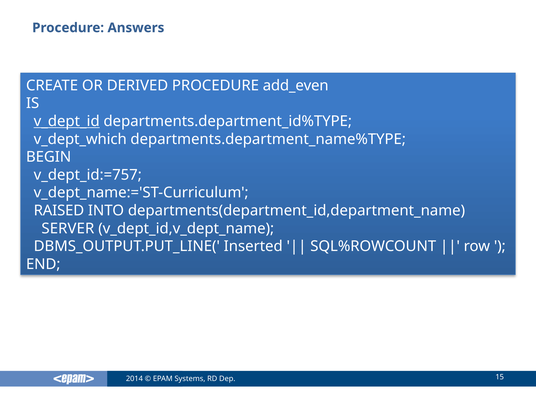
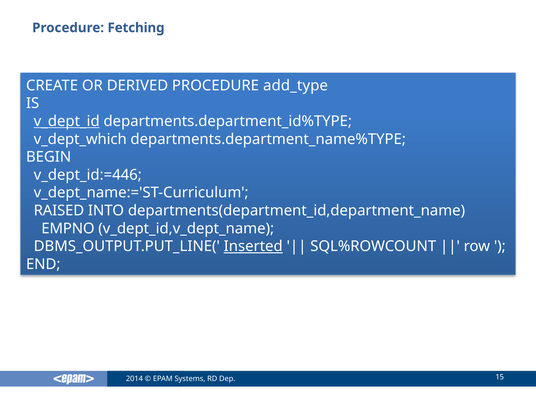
Answers: Answers -> Fetching (136, 28)
add_even: add_even -> add_type (296, 86)
v_dept_id:=757: v_dept_id:=757 -> v_dept_id:=446 (88, 175)
SERVER: SERVER -> EMPNO (68, 228)
Inserted underline: none -> present (253, 246)
